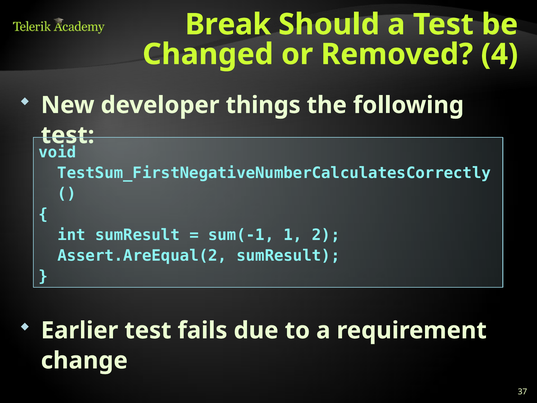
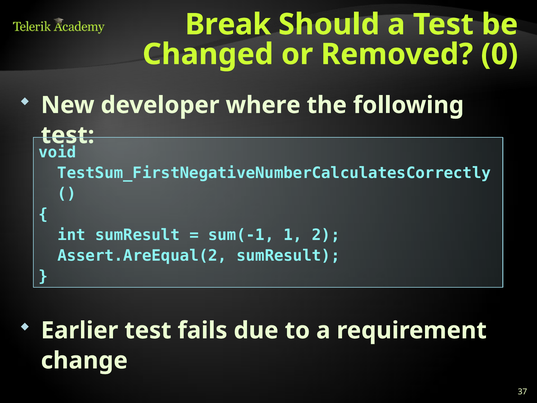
4: 4 -> 0 (499, 54)
things: things -> where (263, 105)
